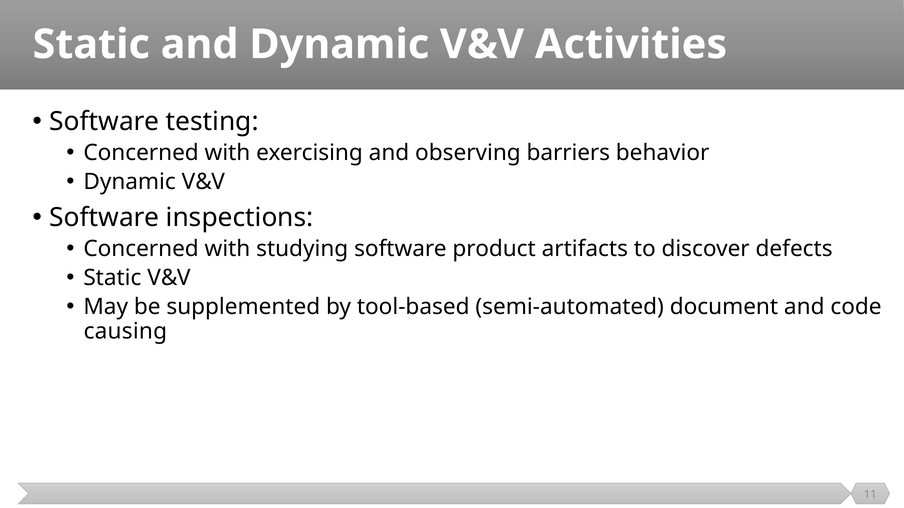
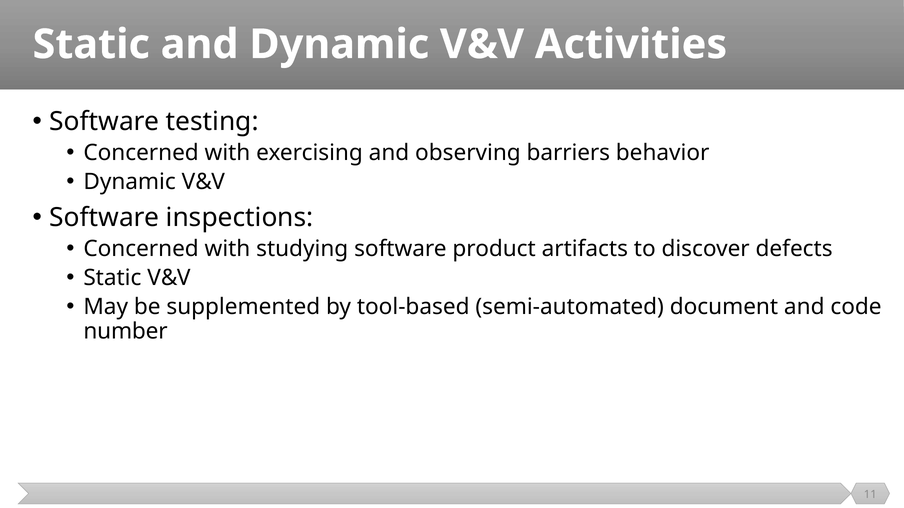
causing: causing -> number (126, 332)
